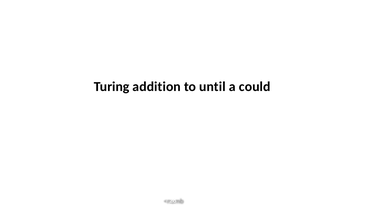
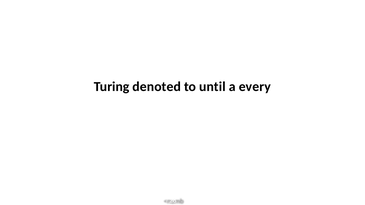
addition: addition -> denoted (157, 87)
could: could -> every (255, 87)
